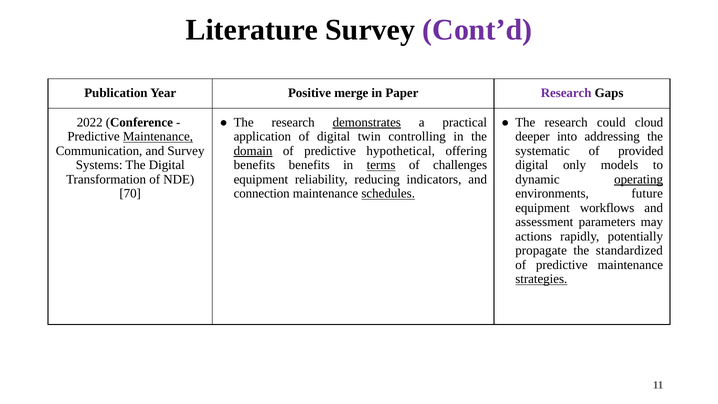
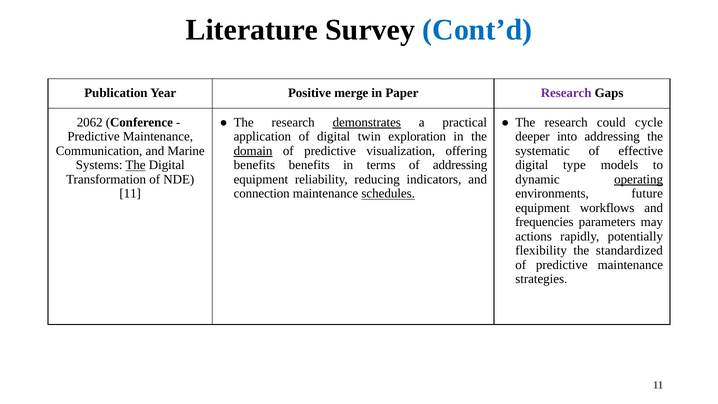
Cont’d colour: purple -> blue (477, 30)
2022: 2022 -> 2062 (90, 122)
cloud: cloud -> cycle (649, 122)
Maintenance underline: present -> none (158, 137)
controlling: controlling -> exploration (417, 137)
and Survey: Survey -> Marine (186, 151)
hypothetical: hypothetical -> visualization (401, 151)
provided: provided -> effective (641, 151)
The underline: none -> present (136, 165)
terms underline: present -> none (381, 165)
of challenges: challenges -> addressing (460, 165)
only: only -> type (574, 165)
70: 70 -> 11 (130, 194)
assessment: assessment -> frequencies (544, 222)
propagate: propagate -> flexibility (541, 251)
strategies underline: present -> none (541, 279)
